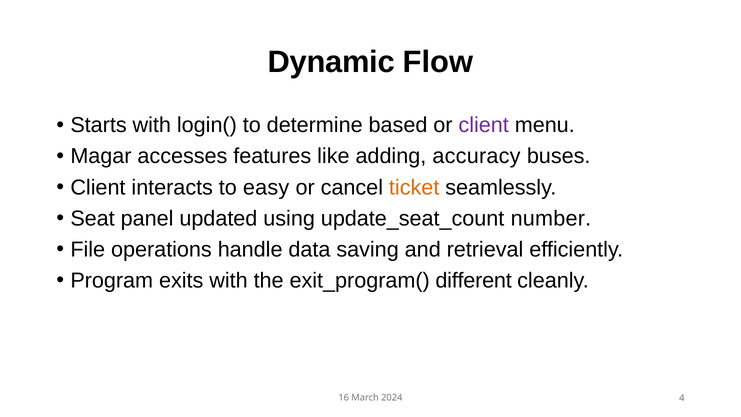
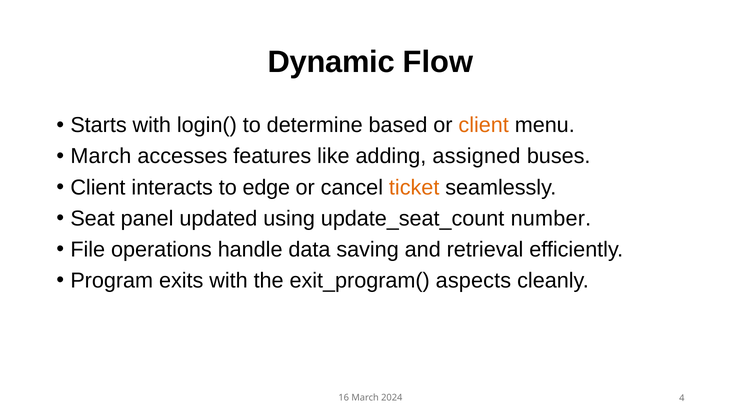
client colour: purple -> orange (484, 125)
Magar: Magar -> March (101, 156)
accuracy: accuracy -> assigned (476, 156)
easy: easy -> edge (266, 187)
different: different -> aspects (473, 280)
